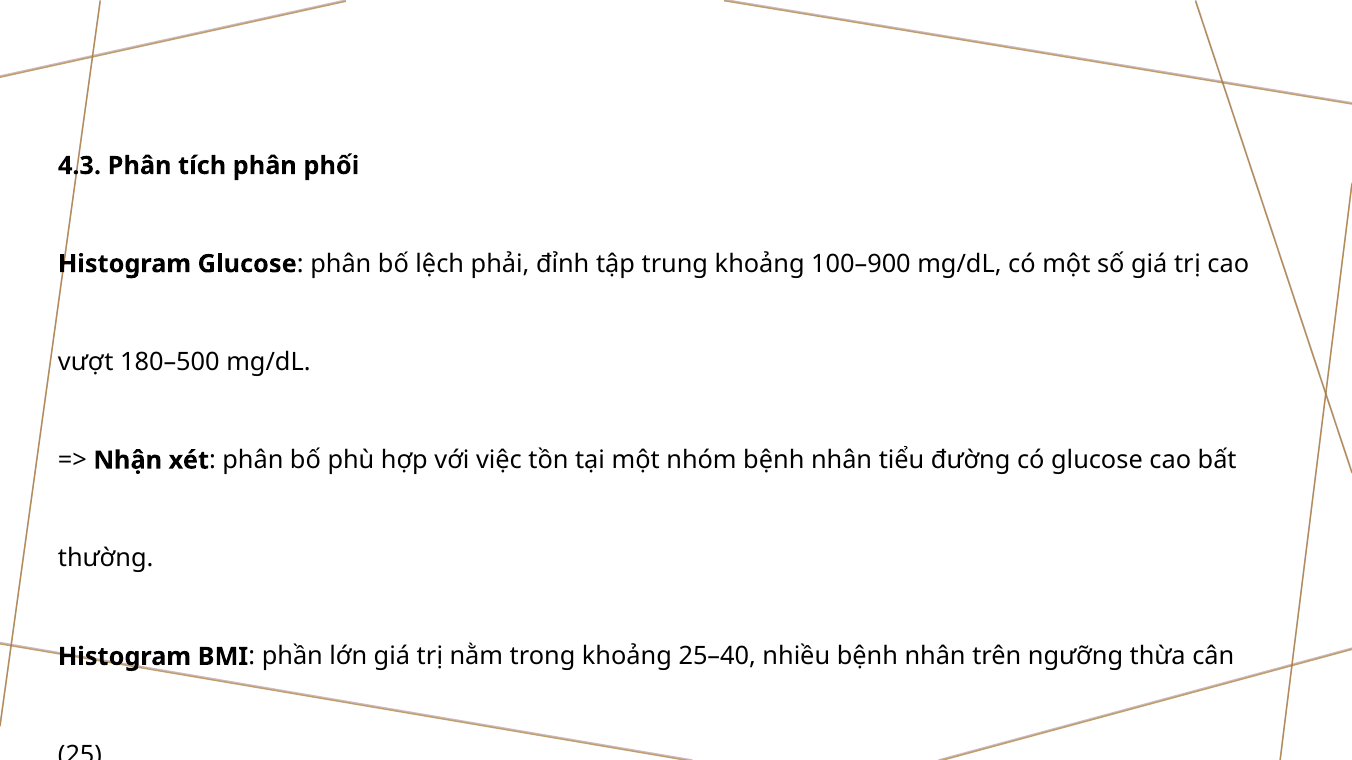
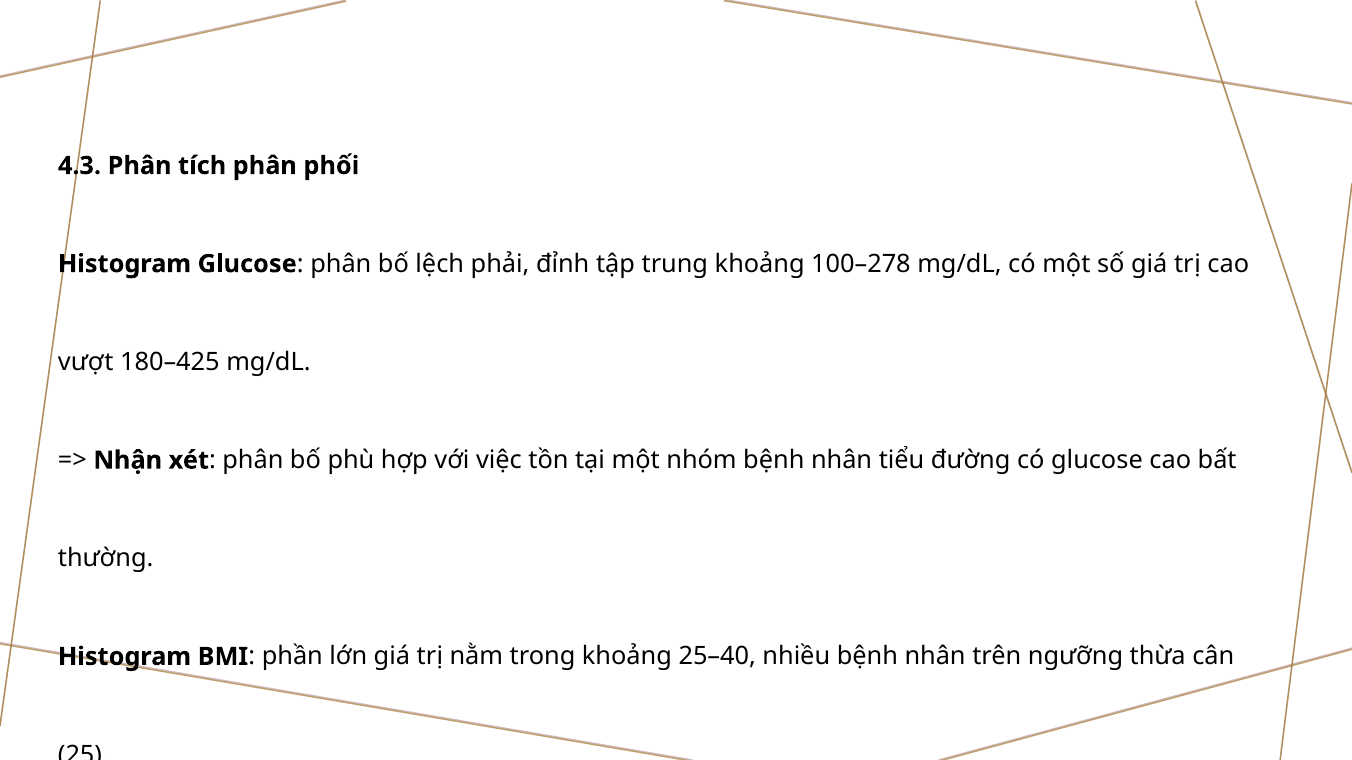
100–900: 100–900 -> 100–278 (861, 264)
180–500: 180–500 -> 180–425 (170, 362)
